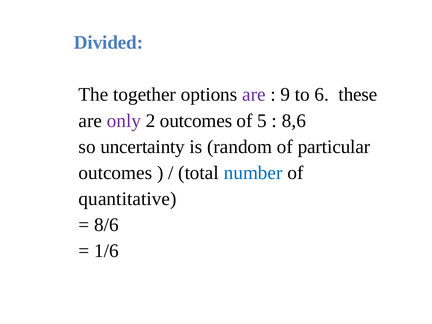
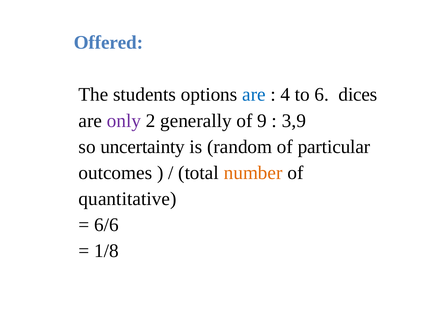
Divided: Divided -> Offered (109, 43)
together: together -> students (145, 95)
are colour: purple -> blue (254, 95)
9: 9 -> 4 (285, 95)
these: these -> dices (358, 95)
2 outcomes: outcomes -> generally (196, 121)
5: 5 -> 9 (262, 121)
8,6: 8,6 -> 3,9 (294, 121)
number colour: blue -> orange (253, 173)
8/6: 8/6 -> 6/6 (107, 225)
1/6: 1/6 -> 1/8 (107, 251)
